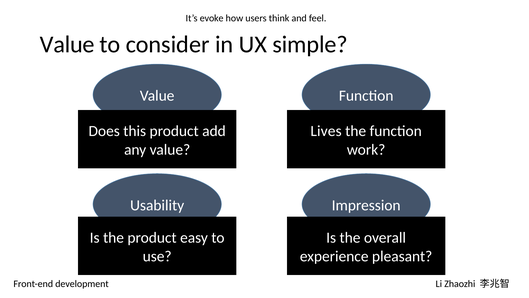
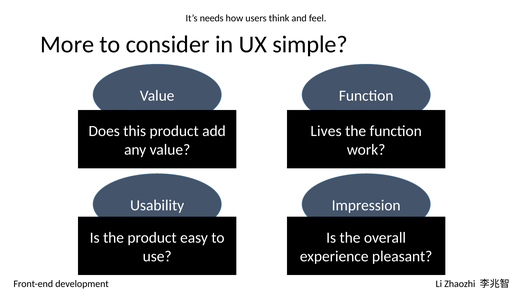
evoke: evoke -> needs (212, 18)
Value: Value -> More (67, 44)
